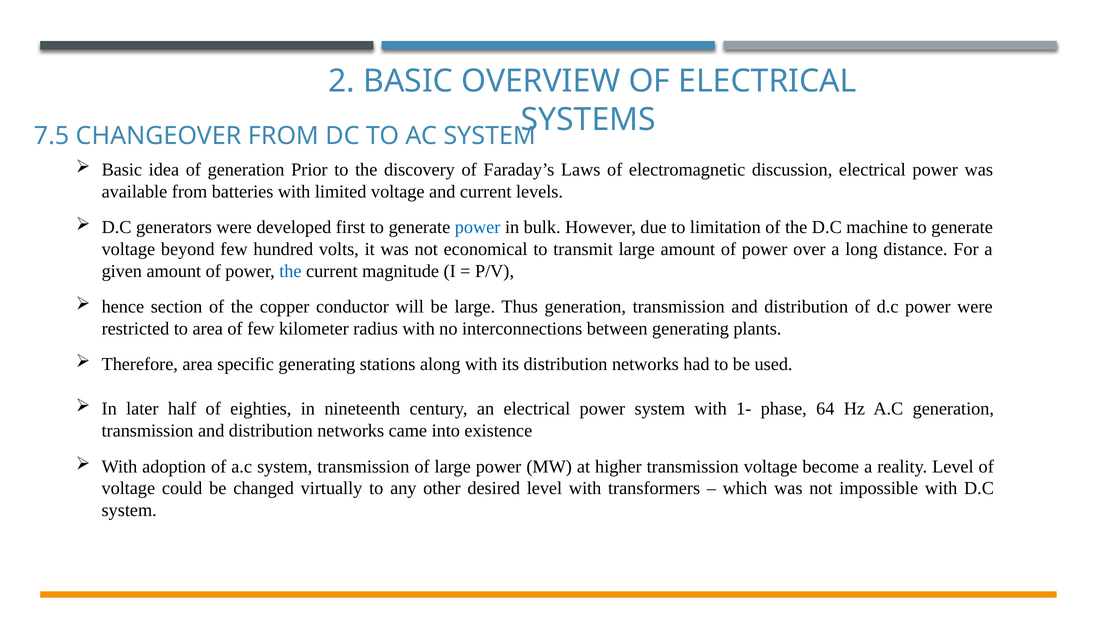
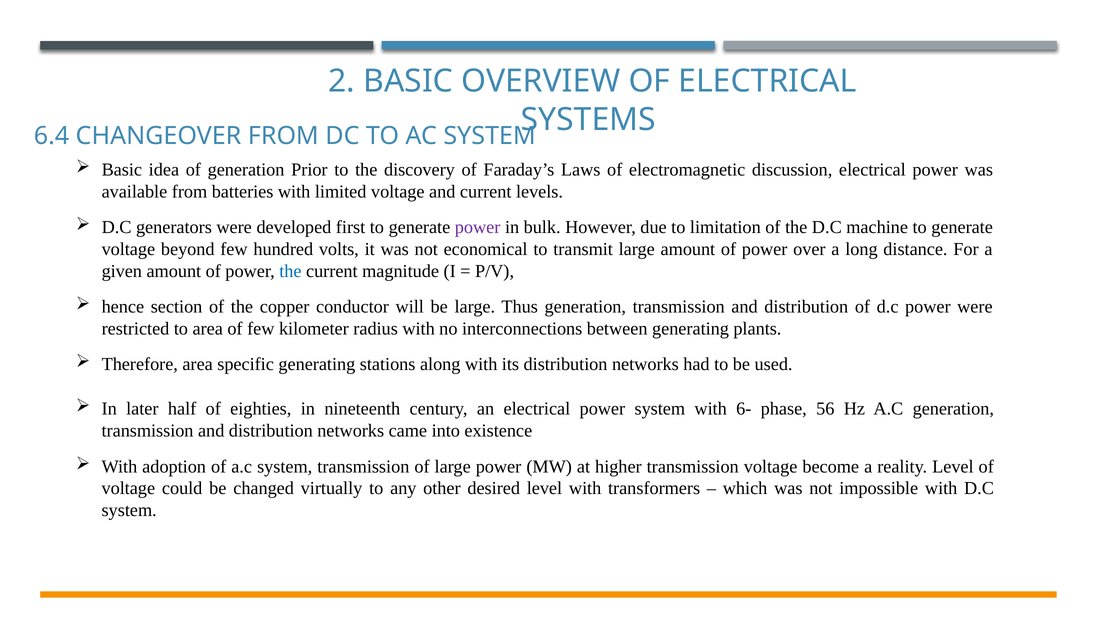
7.5: 7.5 -> 6.4 (52, 136)
power colour: blue -> purple (478, 227)
1-: 1- -> 6- (744, 409)
64: 64 -> 56 (825, 409)
